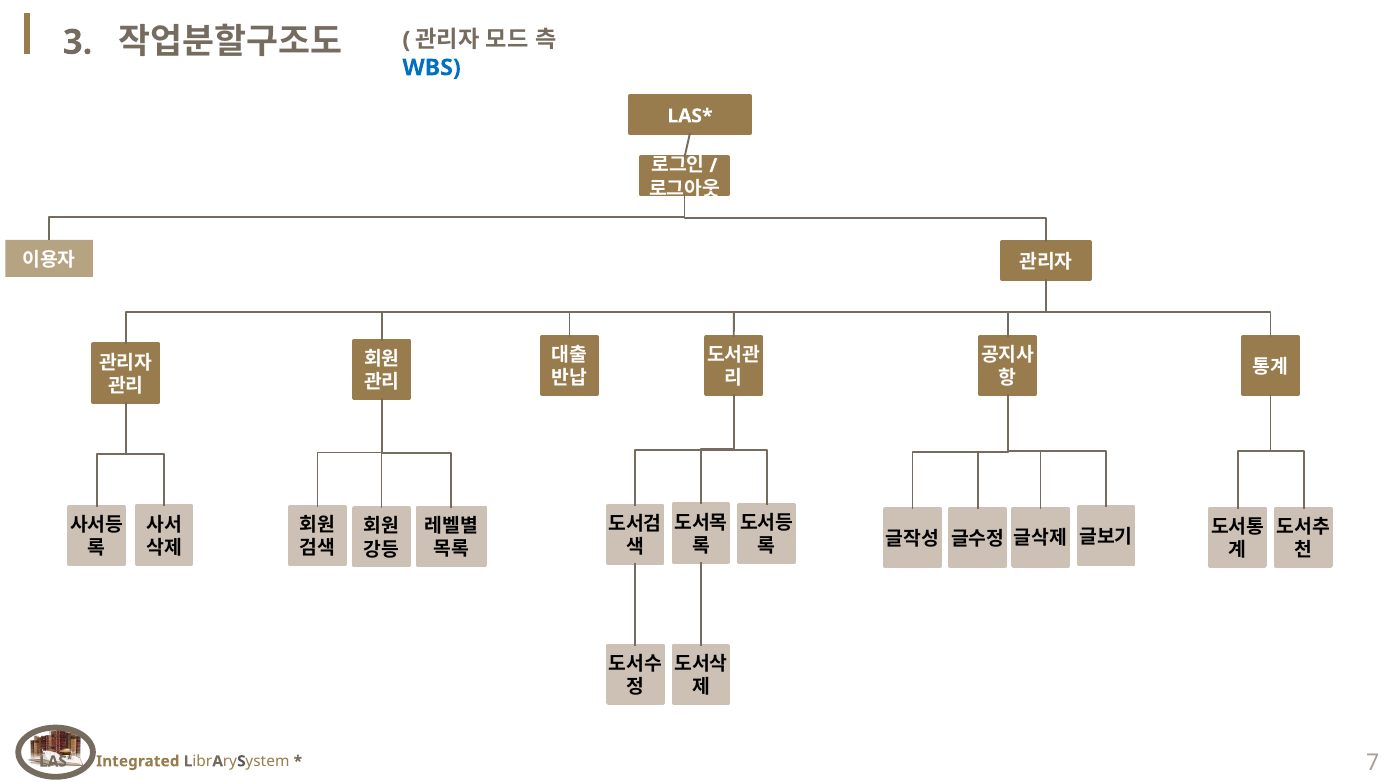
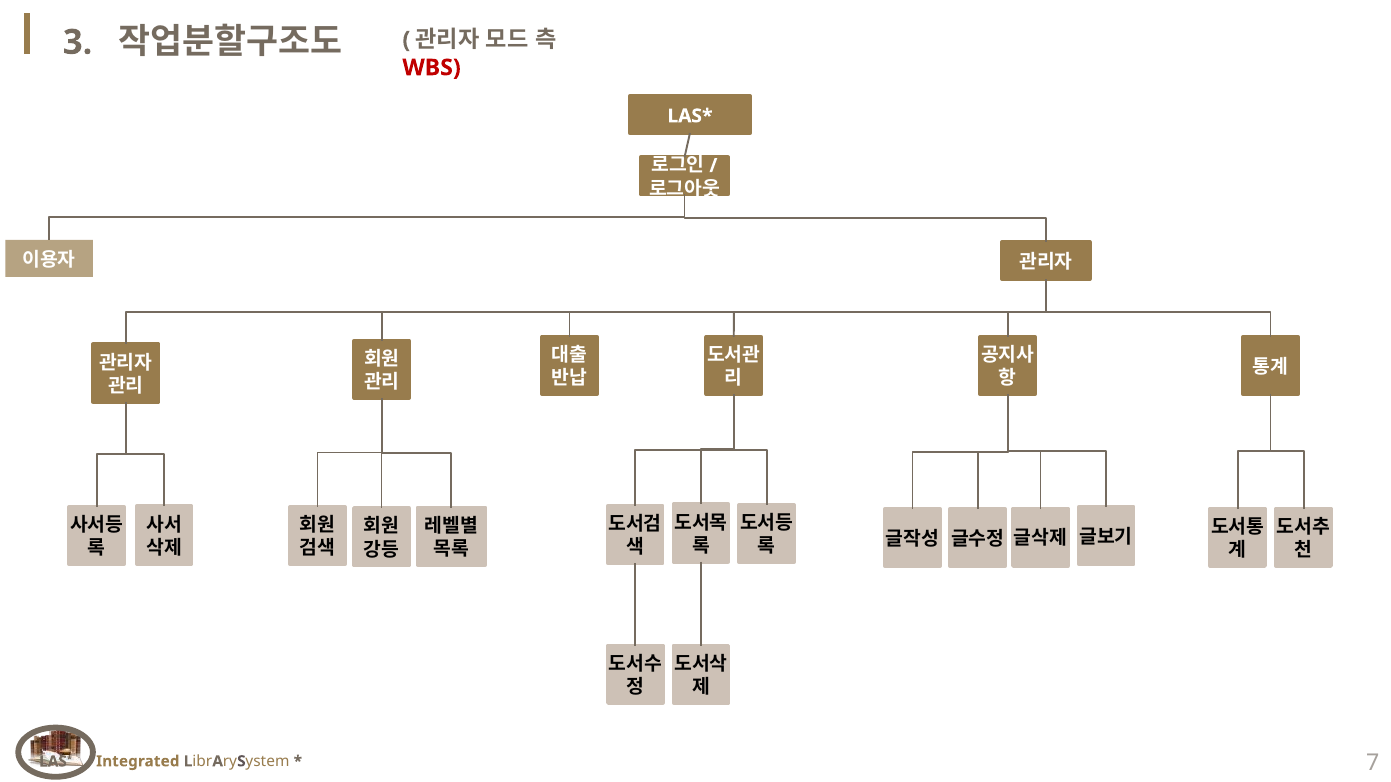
WBS colour: blue -> red (432, 68)
